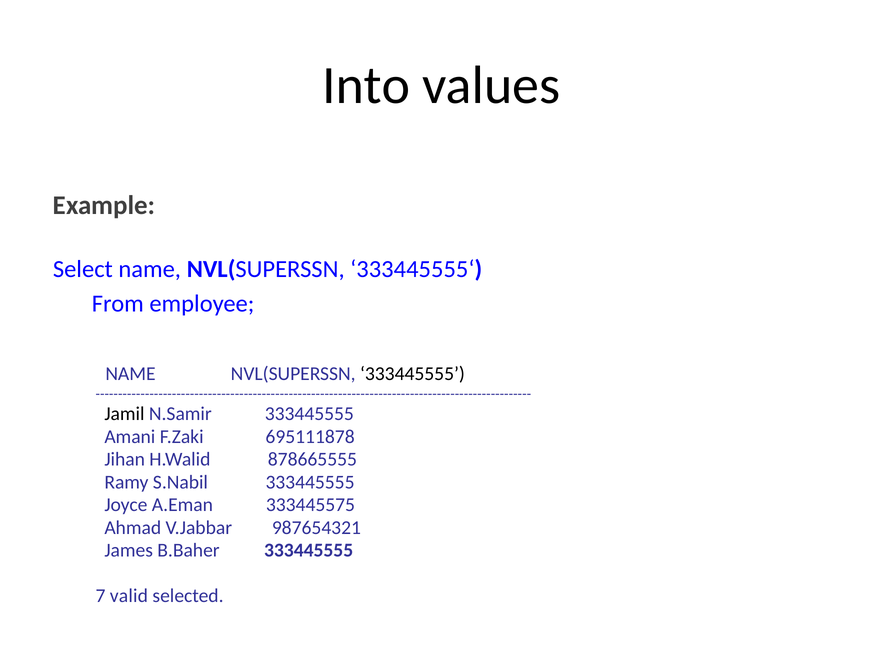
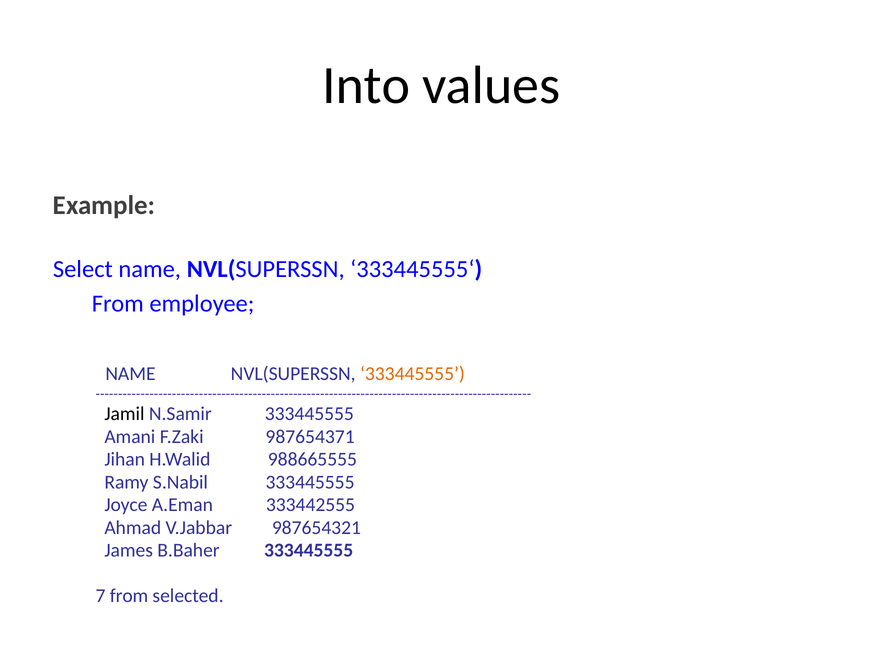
333445555 colour: black -> orange (412, 374)
695111878: 695111878 -> 987654371 (310, 437)
878665555: 878665555 -> 988665555 (312, 460)
333445575: 333445575 -> 333442555 (310, 505)
7 valid: valid -> from (129, 596)
